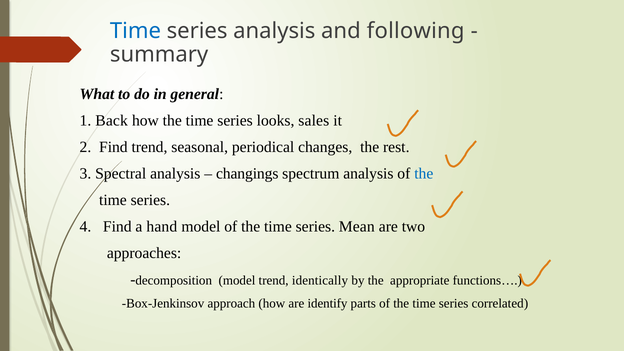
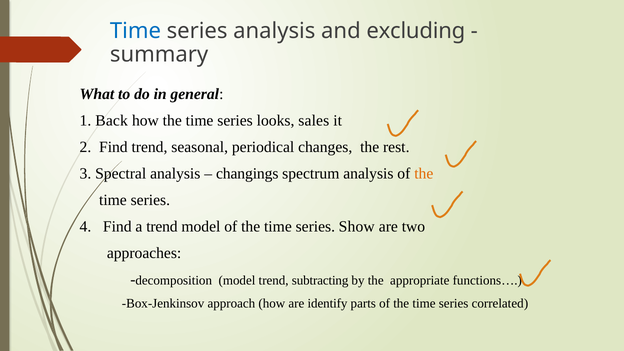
following: following -> excluding (416, 31)
the colour: blue -> orange (424, 174)
a hand: hand -> trend (162, 227)
Mean: Mean -> Show (357, 227)
identically: identically -> subtracting (320, 281)
